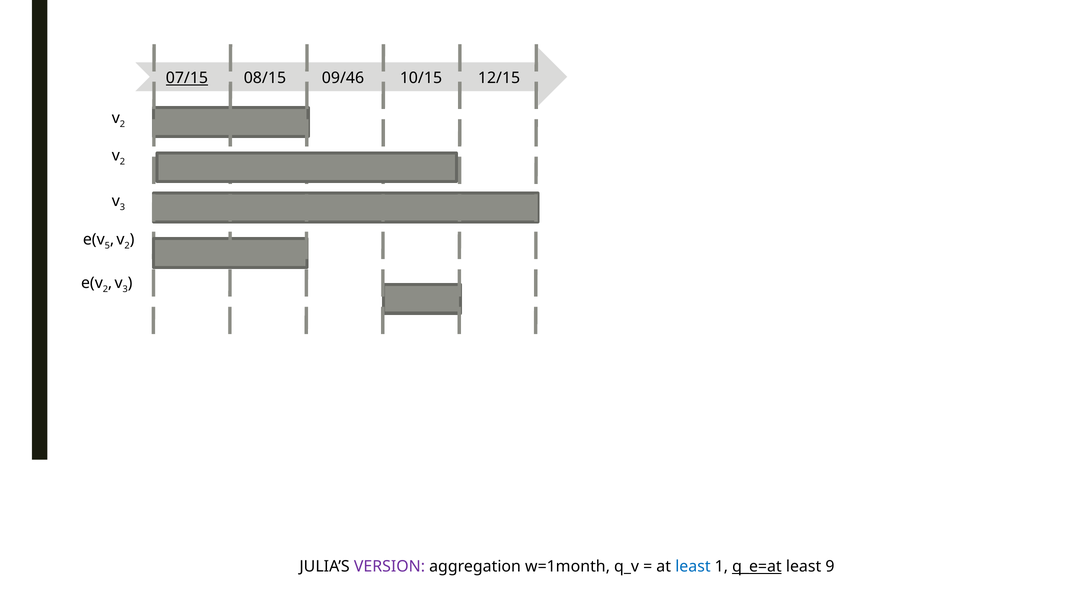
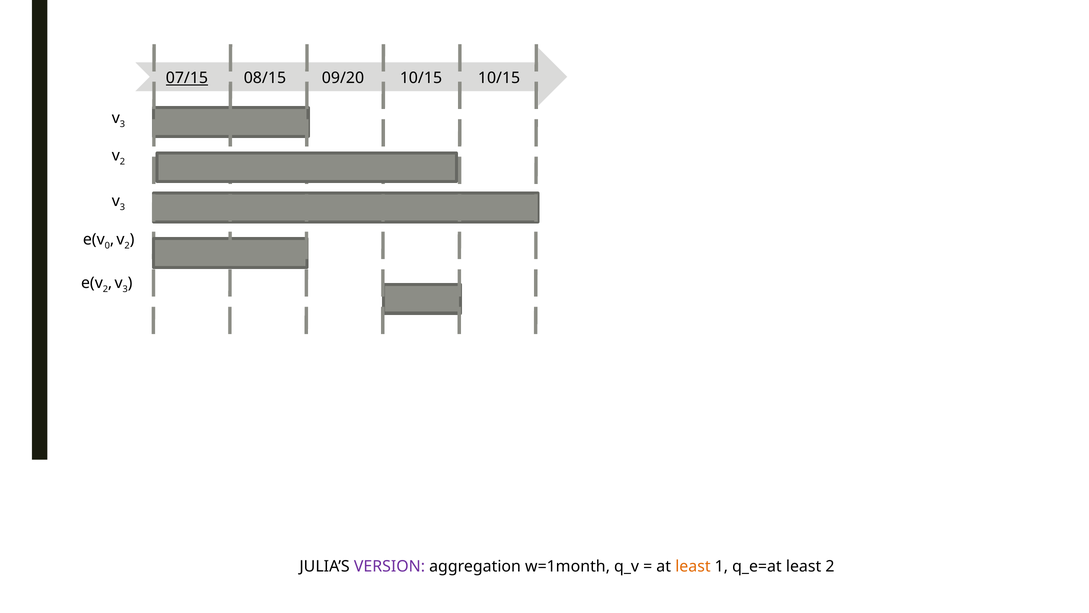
09/46: 09/46 -> 09/20 (343, 78)
10/15 12/15: 12/15 -> 10/15 (499, 78)
2: 2 -> 3 (122, 124)
5: 5 -> 0 (107, 246)
least colour: blue -> orange (693, 566)
q_e=at underline: present -> none (757, 566)
least 9: 9 -> 2 (830, 566)
